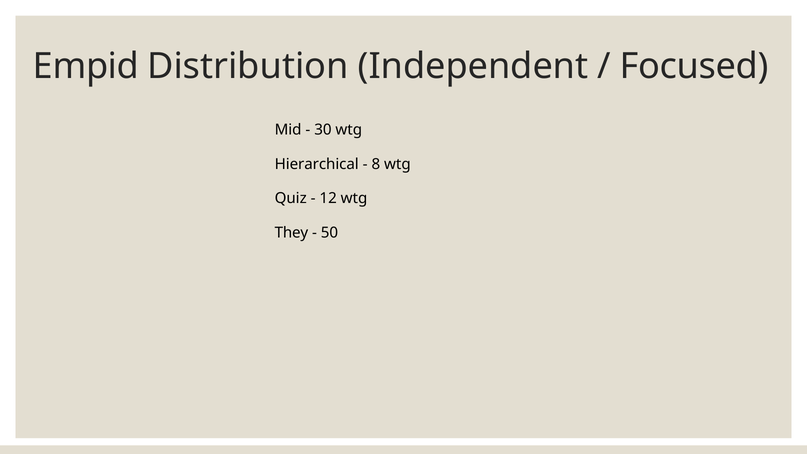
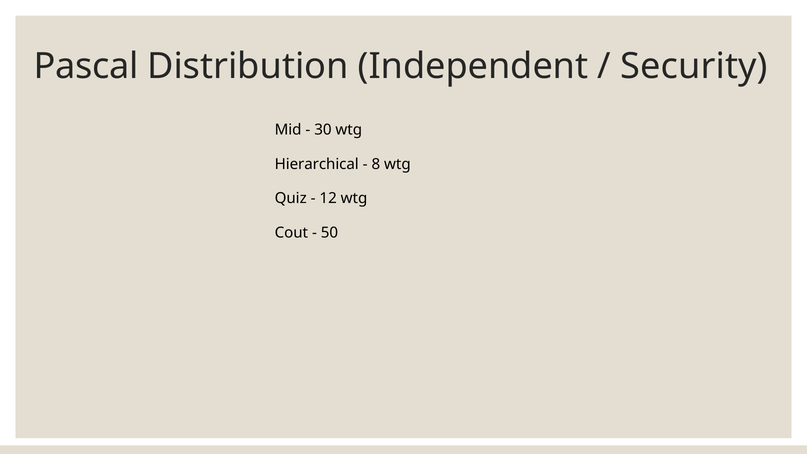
Empid: Empid -> Pascal (86, 66)
Focused: Focused -> Security (694, 66)
They: They -> Cout (291, 233)
